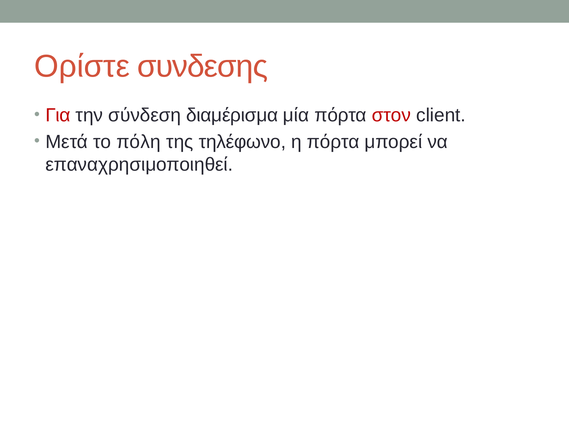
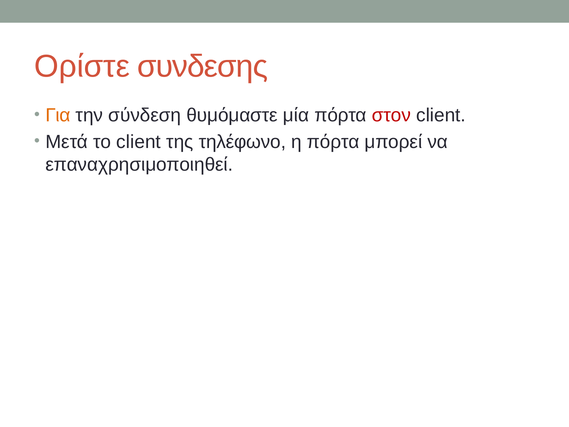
Για colour: red -> orange (58, 115)
διαμέρισμα: διαμέρισμα -> θυμόμαστε (232, 115)
το πόλη: πόλη -> client (139, 142)
